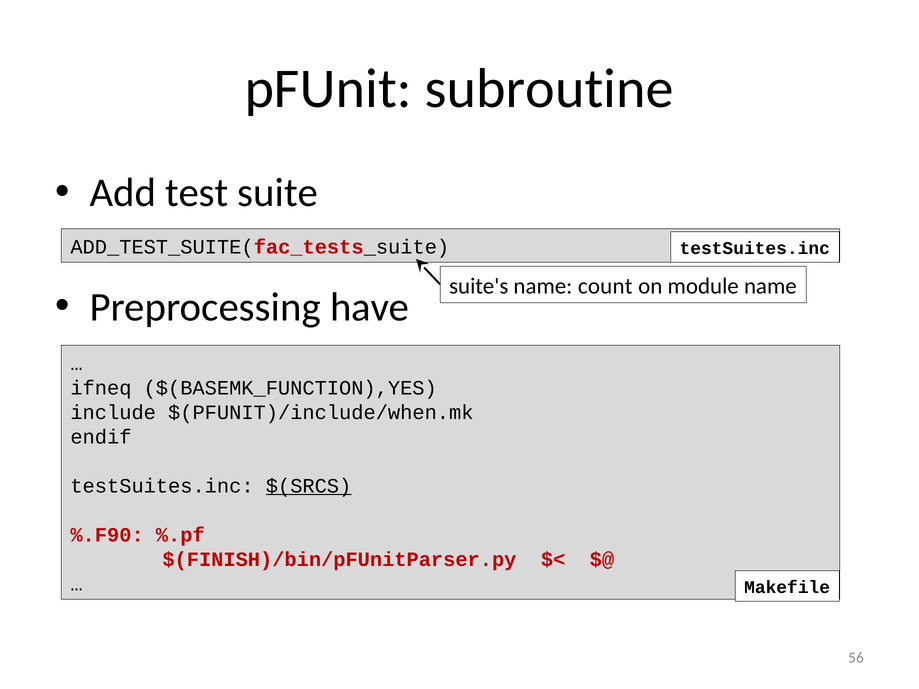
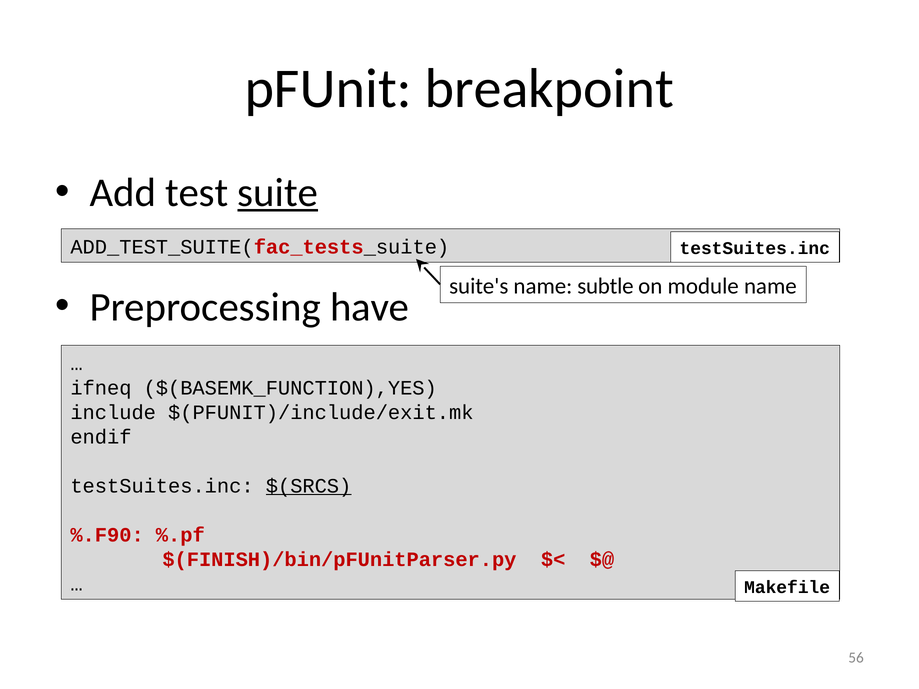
subroutine: subroutine -> breakpoint (549, 89)
suite underline: none -> present (278, 193)
count: count -> subtle (605, 286)
$(PFUNIT)/include/when.mk: $(PFUNIT)/include/when.mk -> $(PFUNIT)/include/exit.mk (321, 413)
